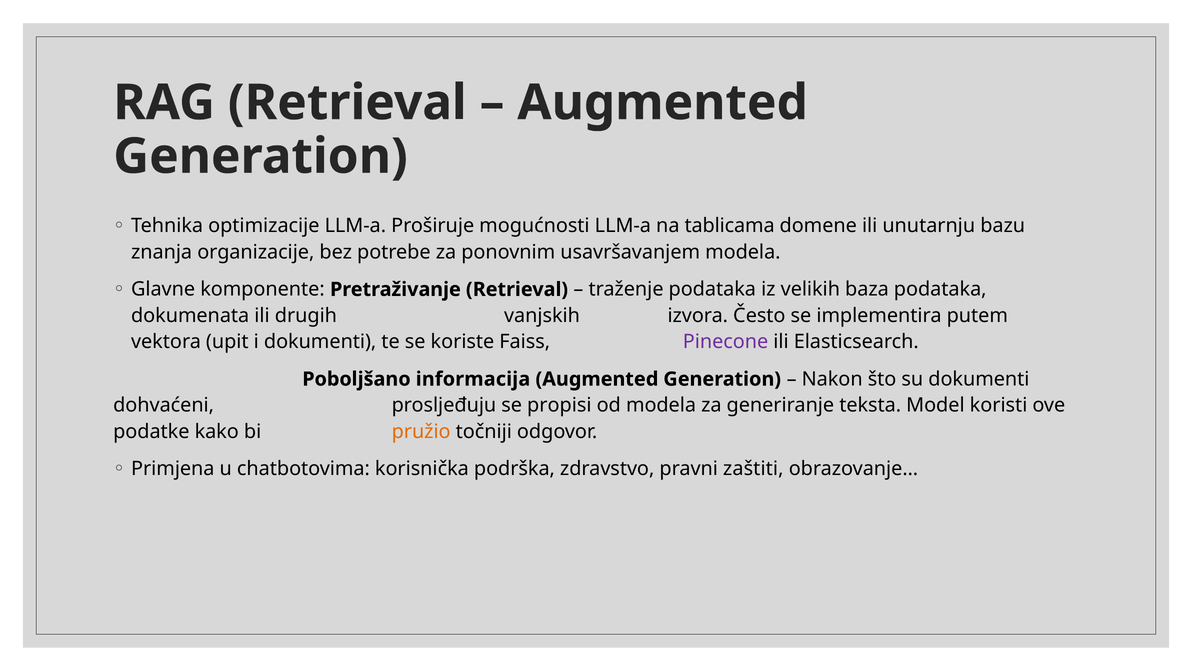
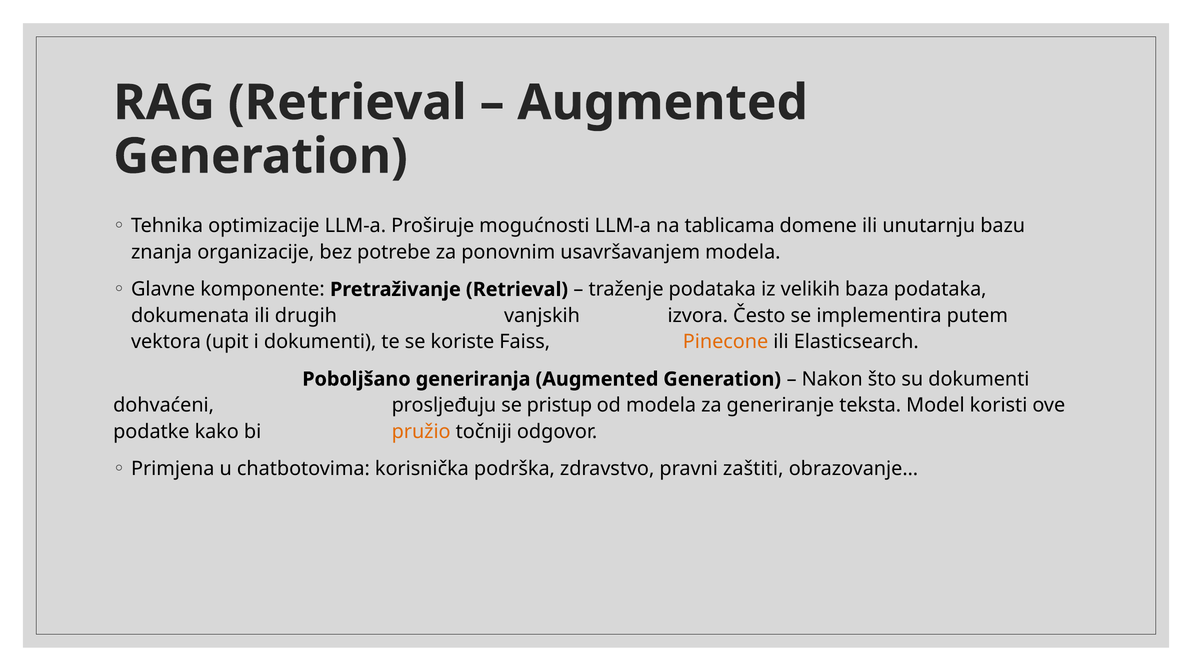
Pinecone colour: purple -> orange (726, 342)
informacija: informacija -> generiranja (473, 379)
propisi: propisi -> pristup (559, 405)
